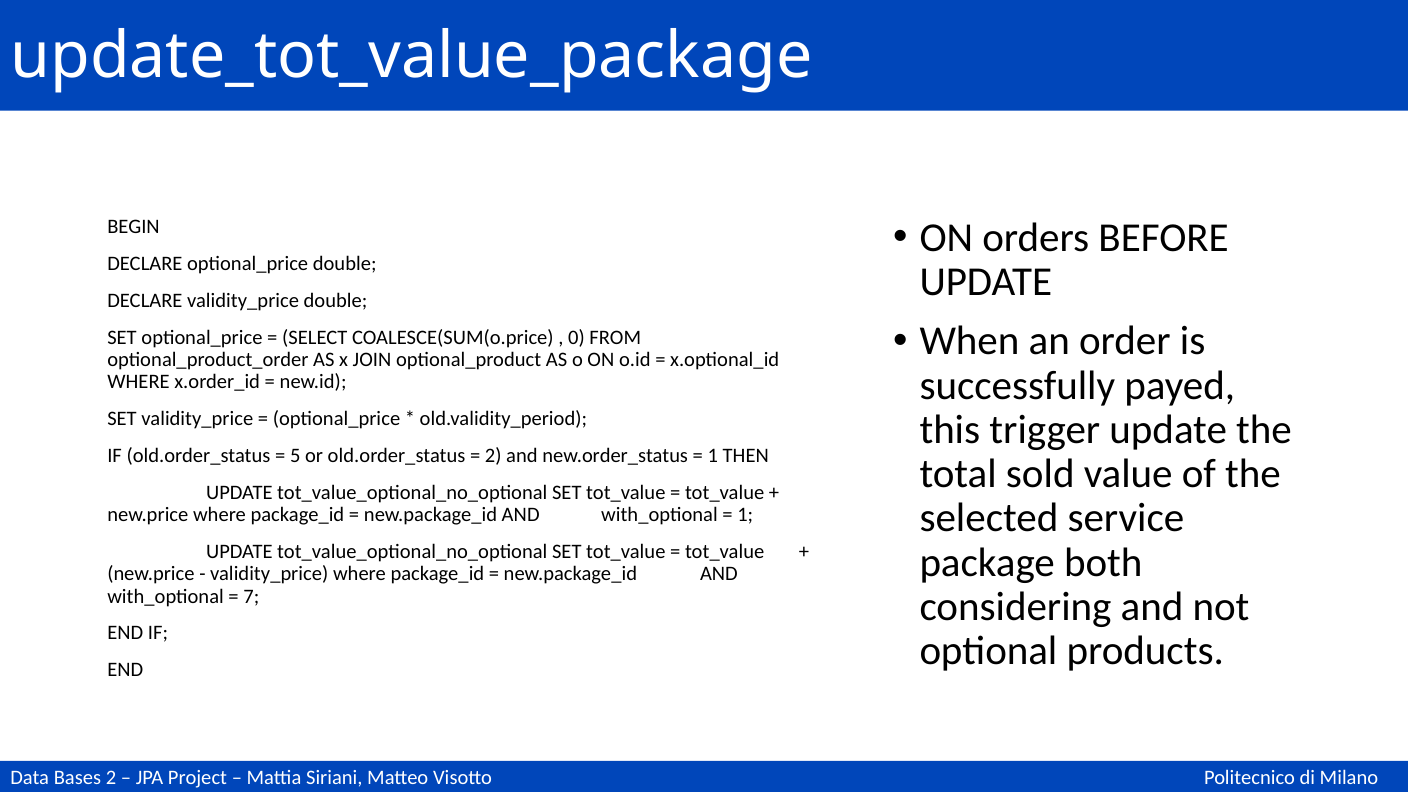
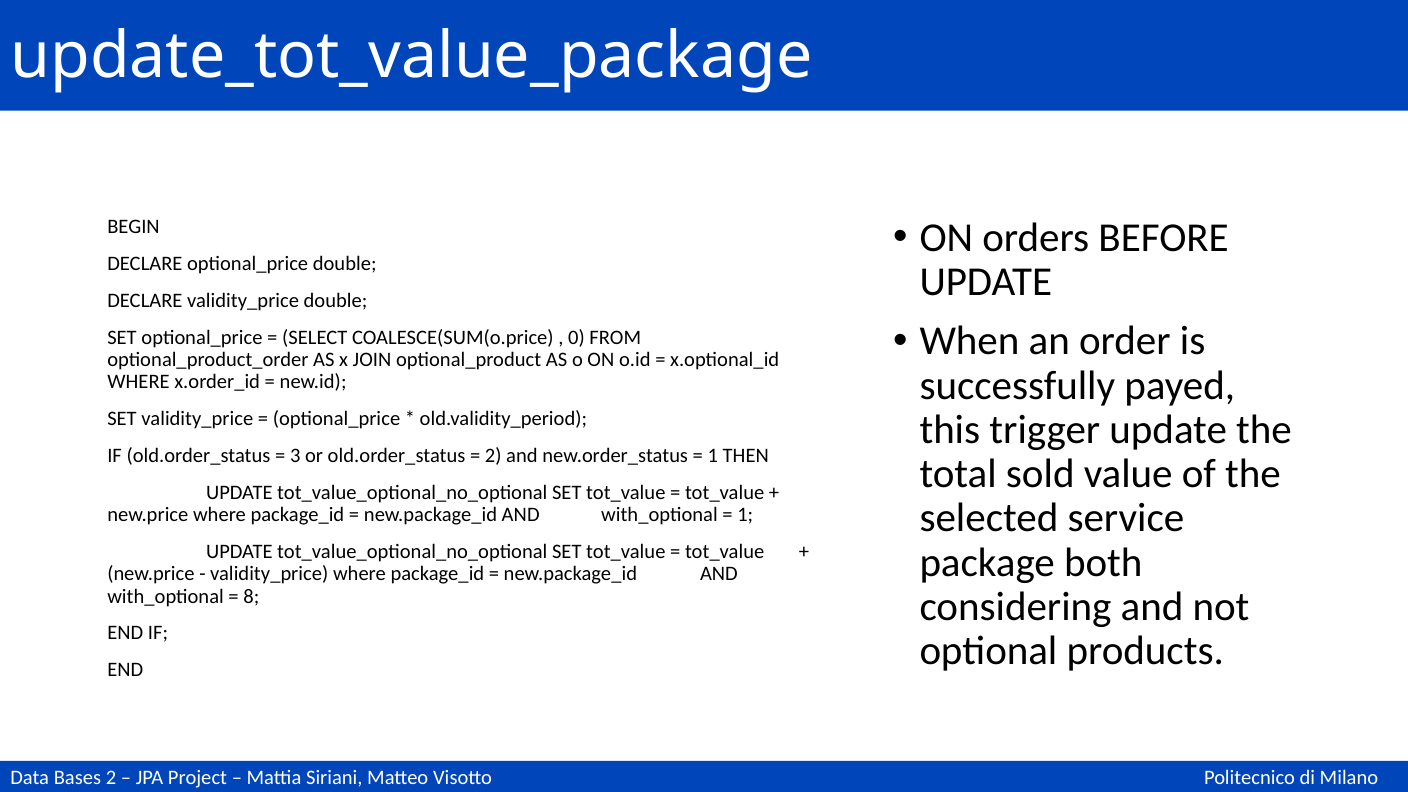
5: 5 -> 3 (295, 456)
7: 7 -> 8 (251, 596)
